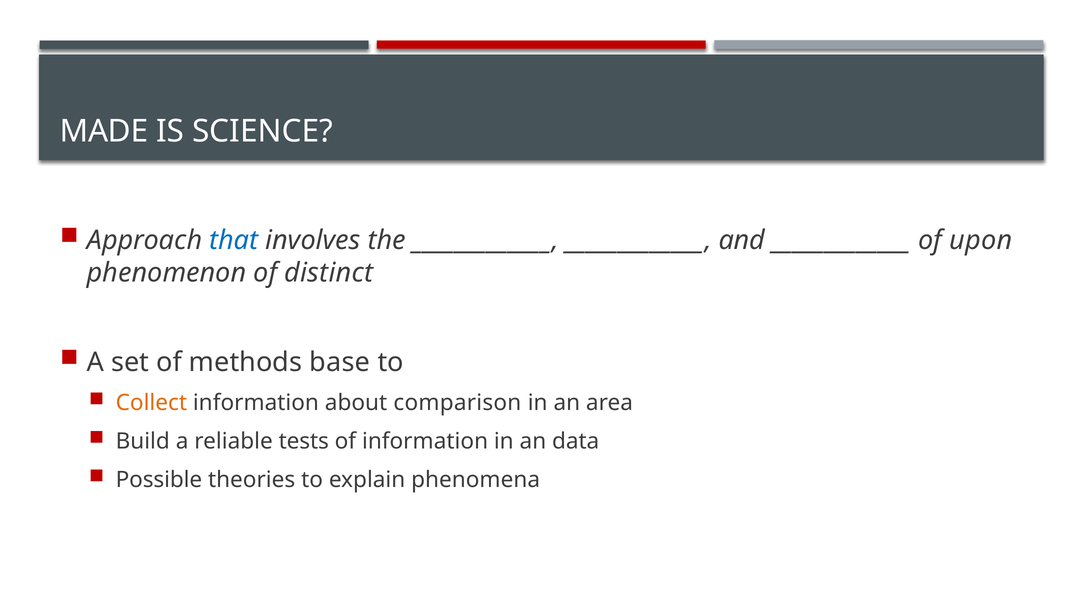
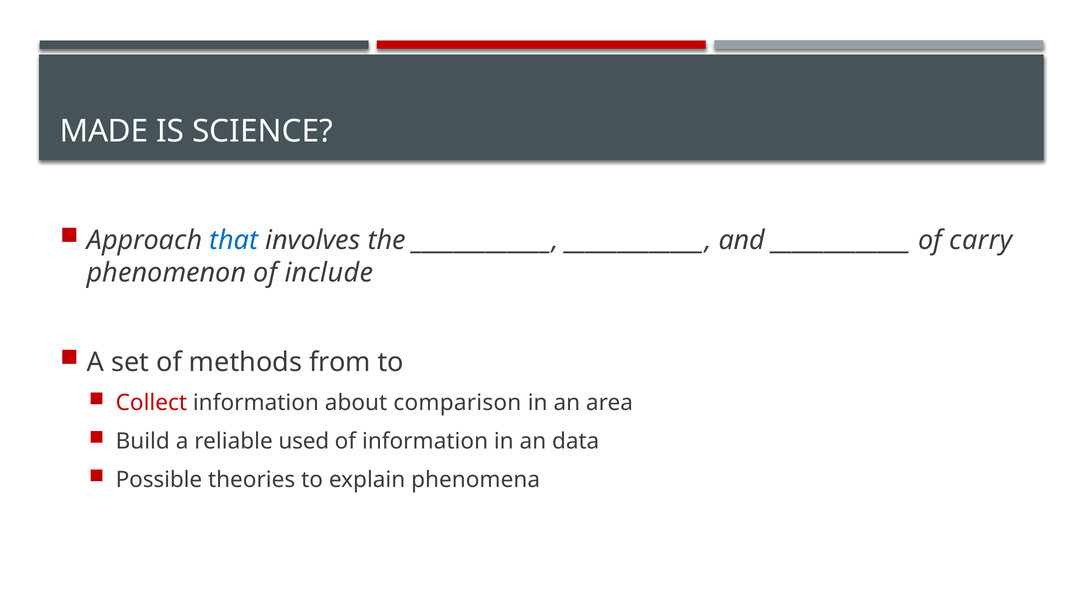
upon: upon -> carry (981, 240)
distinct: distinct -> include (329, 273)
base: base -> from (340, 362)
Collect colour: orange -> red (151, 403)
tests: tests -> used (304, 441)
